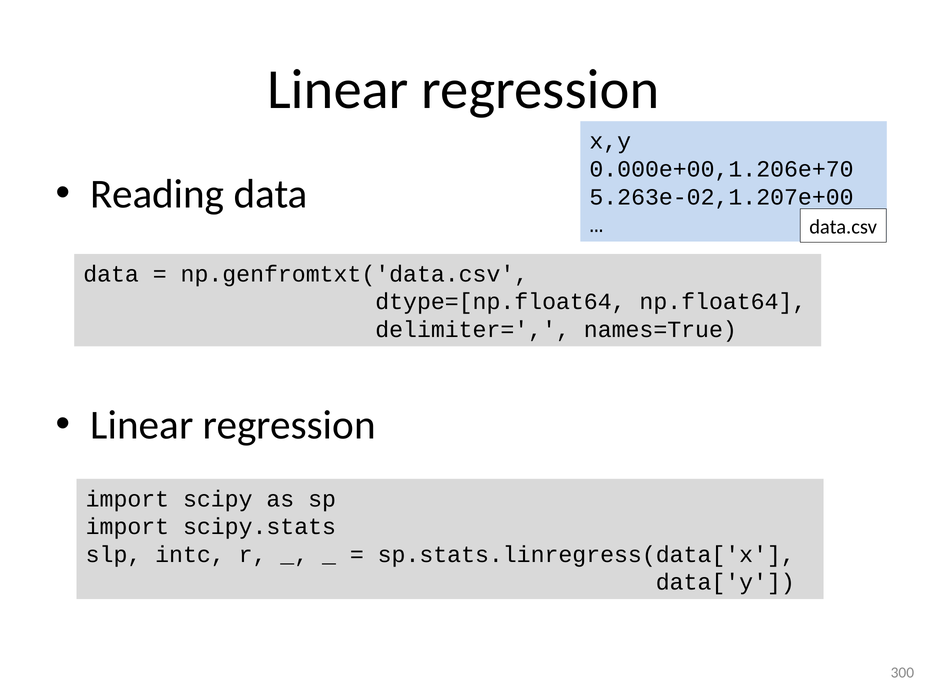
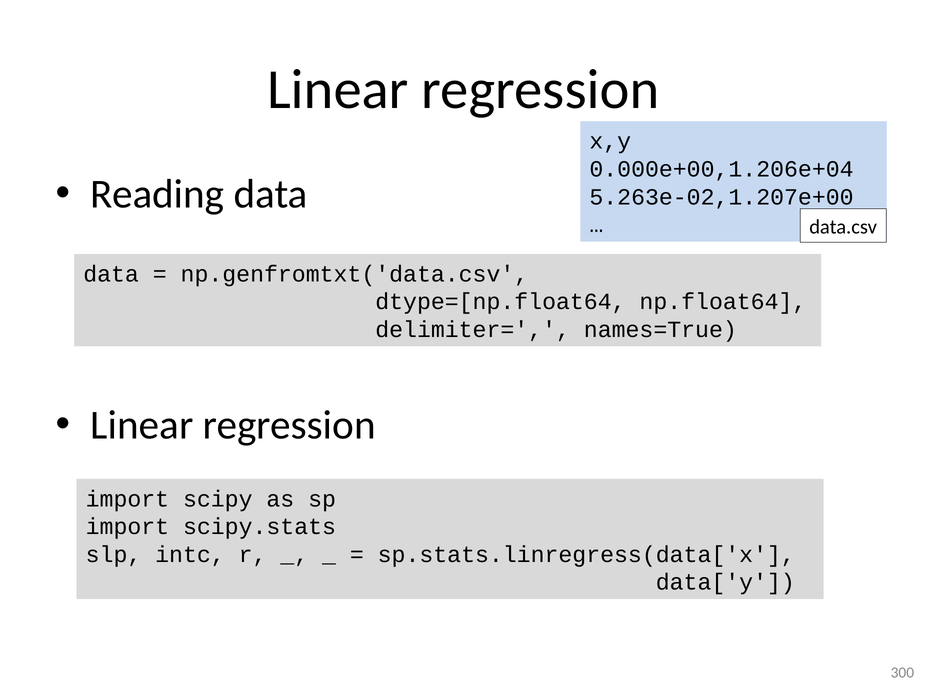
0.000e+00,1.206e+70: 0.000e+00,1.206e+70 -> 0.000e+00,1.206e+04 (722, 169)
